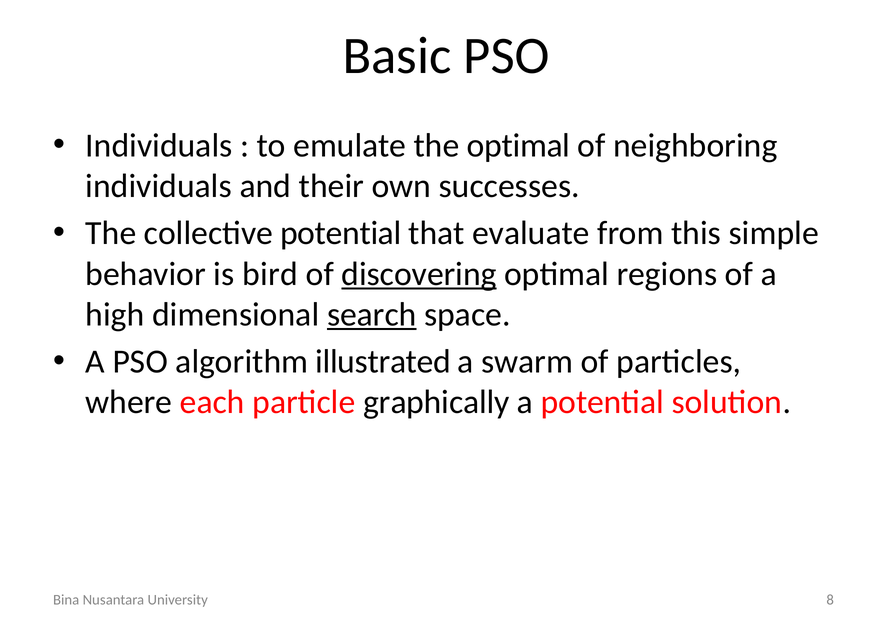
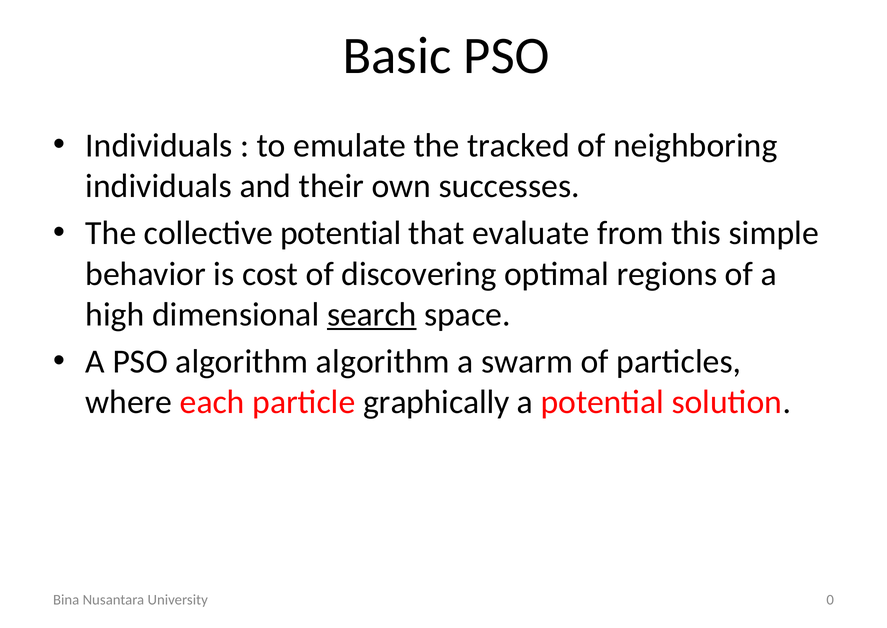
the optimal: optimal -> tracked (518, 146)
bird: bird -> cost (270, 274)
discovering underline: present -> none (419, 274)
algorithm illustrated: illustrated -> algorithm (383, 361)
8: 8 -> 0 (830, 599)
